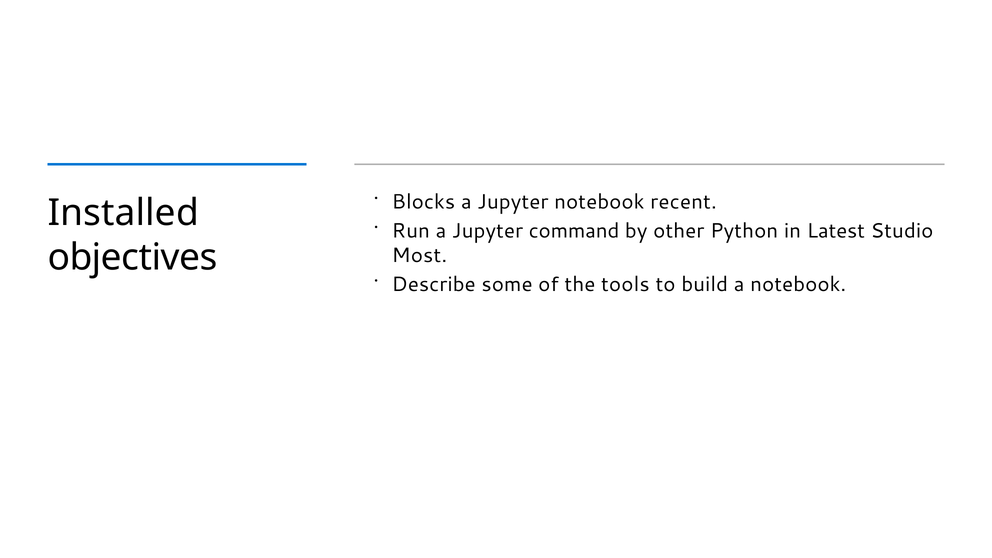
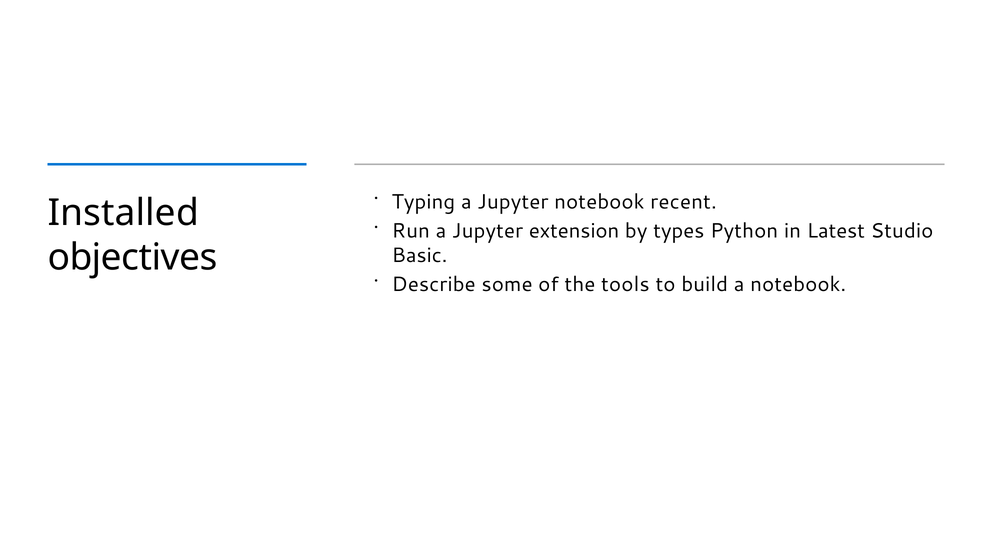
Blocks: Blocks -> Typing (423, 202)
command: command -> extension (574, 231)
other: other -> types (679, 231)
Most: Most -> Basic (420, 256)
